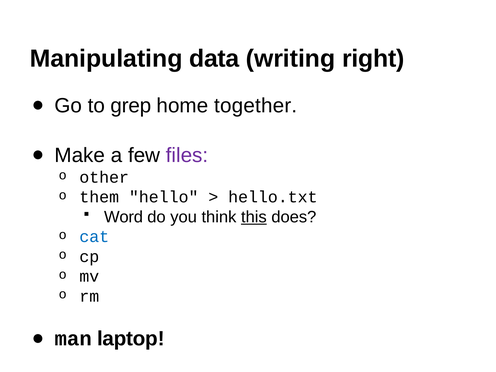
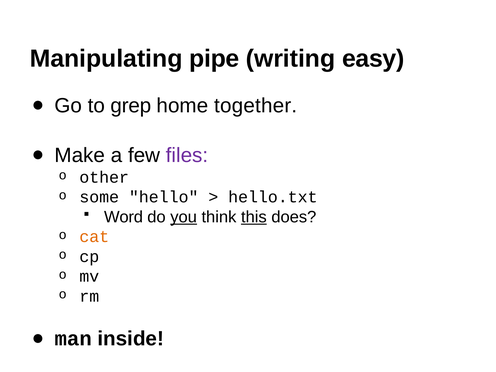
data: data -> pipe (214, 59)
right: right -> easy (373, 59)
them: them -> some (99, 197)
you underline: none -> present (184, 217)
cat colour: blue -> orange (94, 237)
laptop: laptop -> inside (131, 339)
